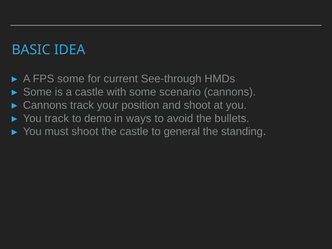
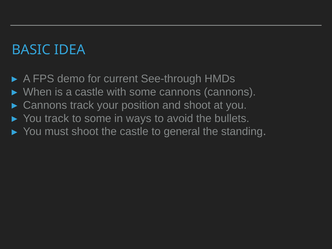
FPS some: some -> demo (71, 79)
Some: Some -> When (37, 92)
some scenario: scenario -> cannons (180, 92)
to demo: demo -> some (98, 118)
